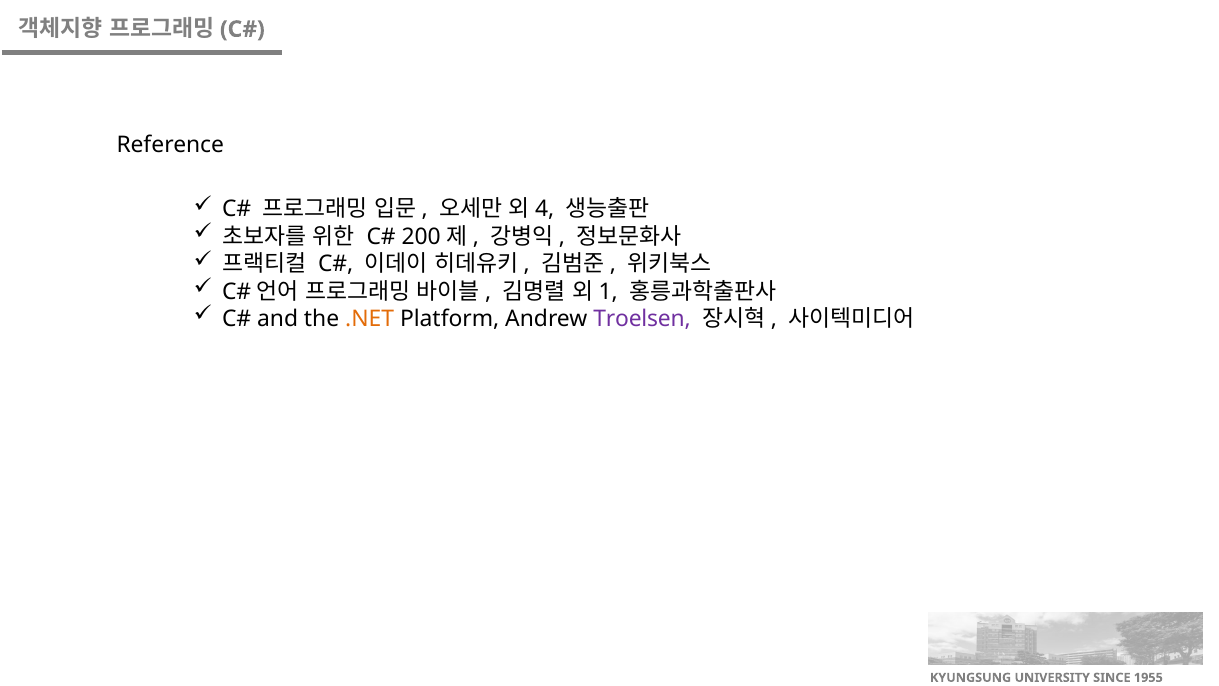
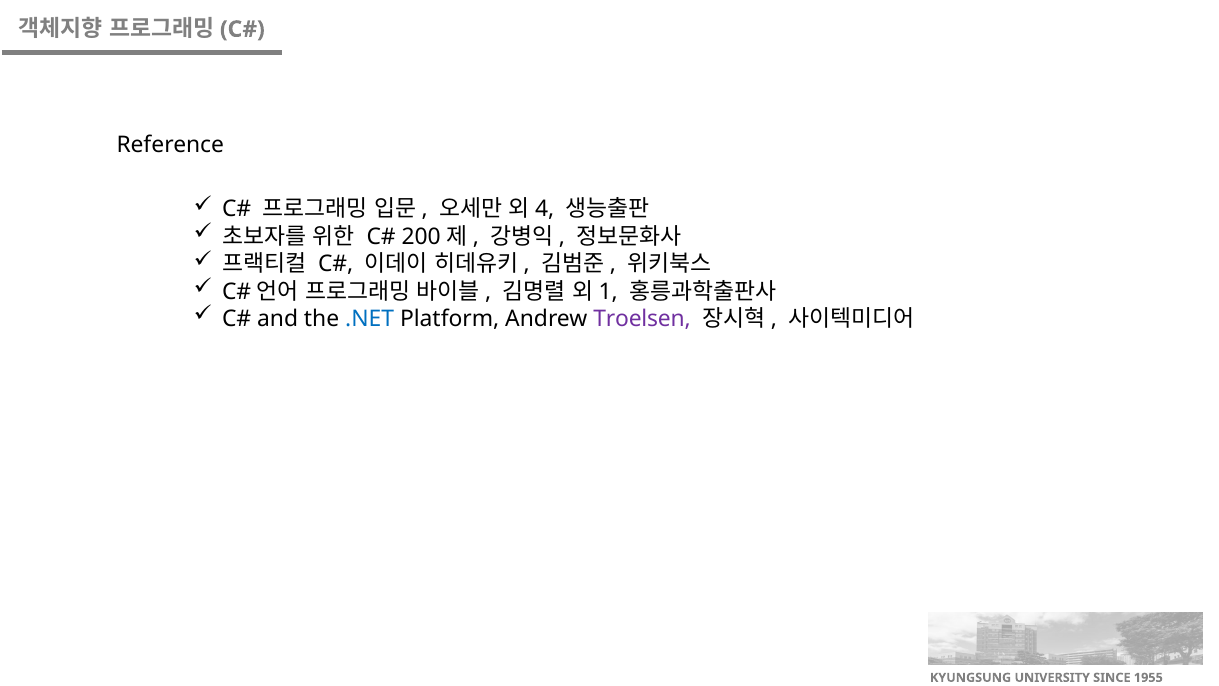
.NET colour: orange -> blue (370, 319)
